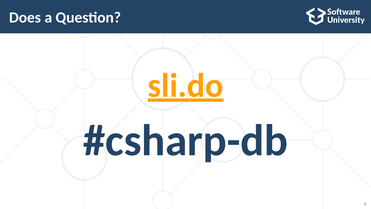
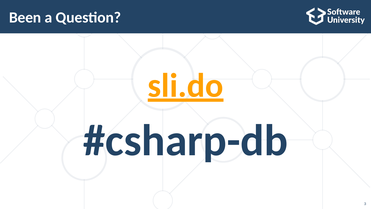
Does: Does -> Been (25, 18)
